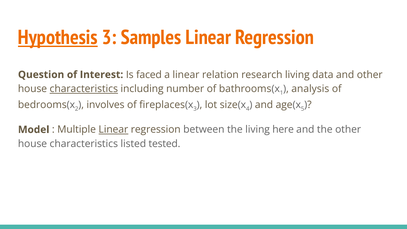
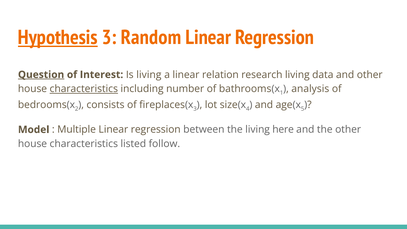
Samples: Samples -> Random (151, 38)
Question underline: none -> present (41, 75)
Is faced: faced -> living (149, 75)
involves: involves -> consists (105, 105)
Linear underline: present -> none (113, 130)
tested: tested -> follow (164, 144)
